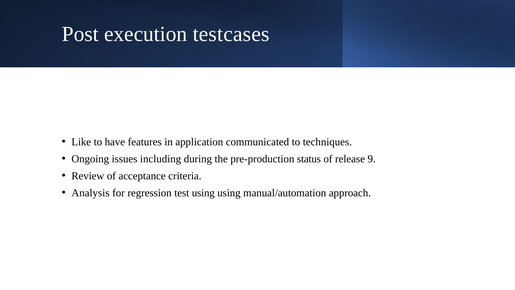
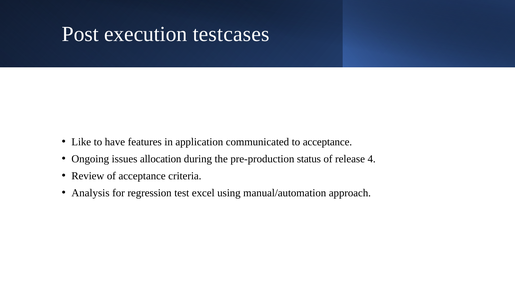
to techniques: techniques -> acceptance (327, 142)
including: including -> allocation (161, 159)
9: 9 -> 4 (372, 159)
test using: using -> excel (203, 193)
